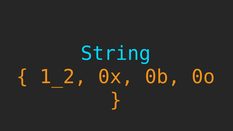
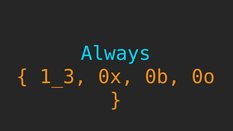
String: String -> Always (116, 54)
1_2: 1_2 -> 1_3 (63, 77)
